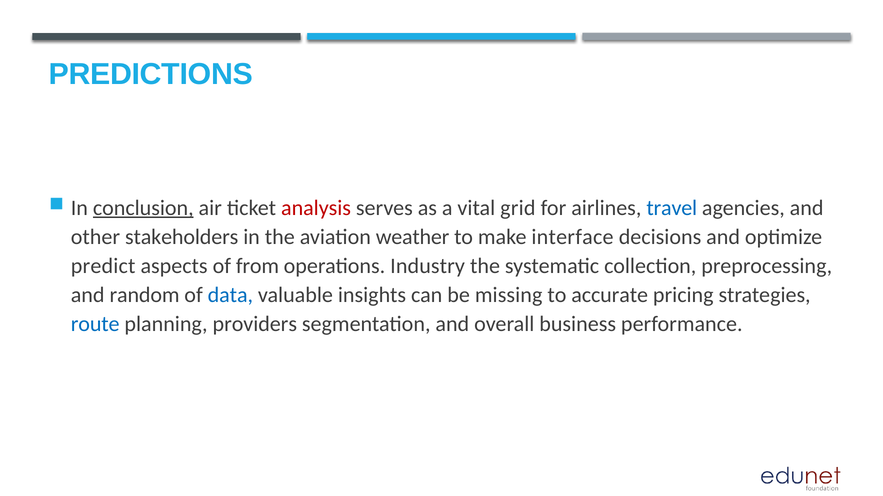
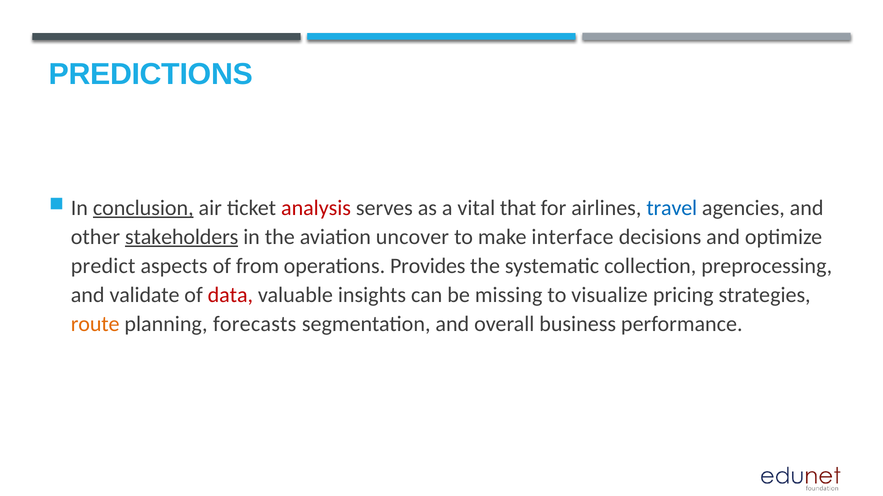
grid: grid -> that (518, 208)
stakeholders underline: none -> present (182, 237)
weather: weather -> uncover (412, 237)
Industry: Industry -> Provides (428, 266)
random: random -> validate (145, 295)
data colour: blue -> red (230, 295)
accurate: accurate -> visualize (610, 295)
route colour: blue -> orange (95, 325)
providers: providers -> forecasts (255, 325)
